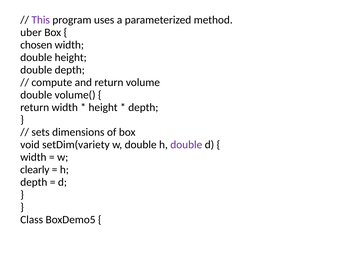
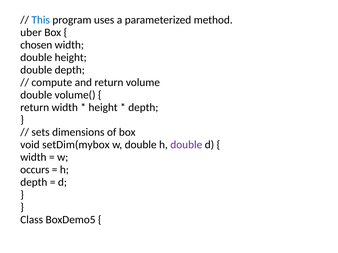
This colour: purple -> blue (41, 20)
setDim(variety: setDim(variety -> setDim(mybox (76, 145)
clearly: clearly -> occurs (35, 170)
